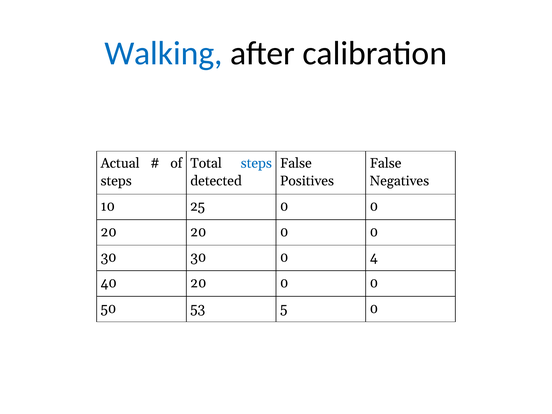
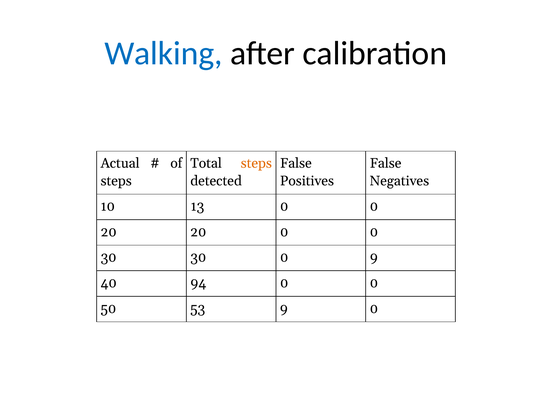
steps colour: blue -> orange (256, 163)
25: 25 -> 13 (197, 206)
0 4: 4 -> 9 (374, 257)
40 20: 20 -> 94 (198, 283)
53 5: 5 -> 9 (284, 308)
